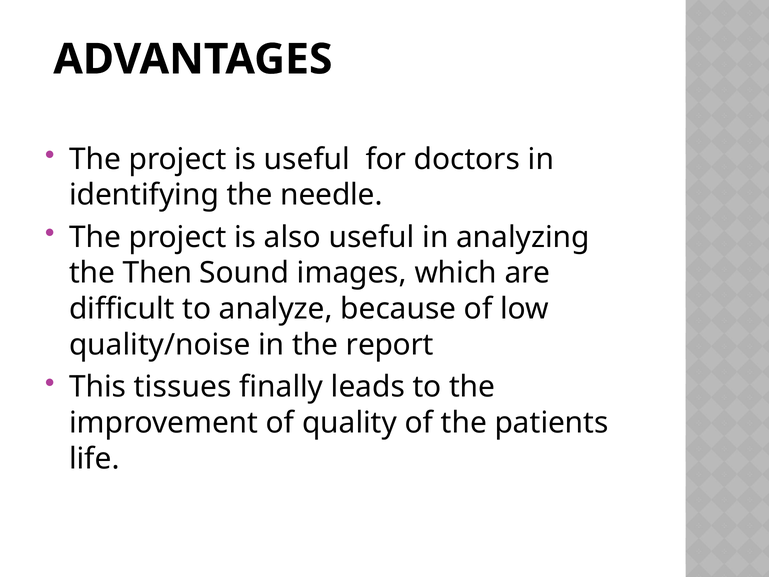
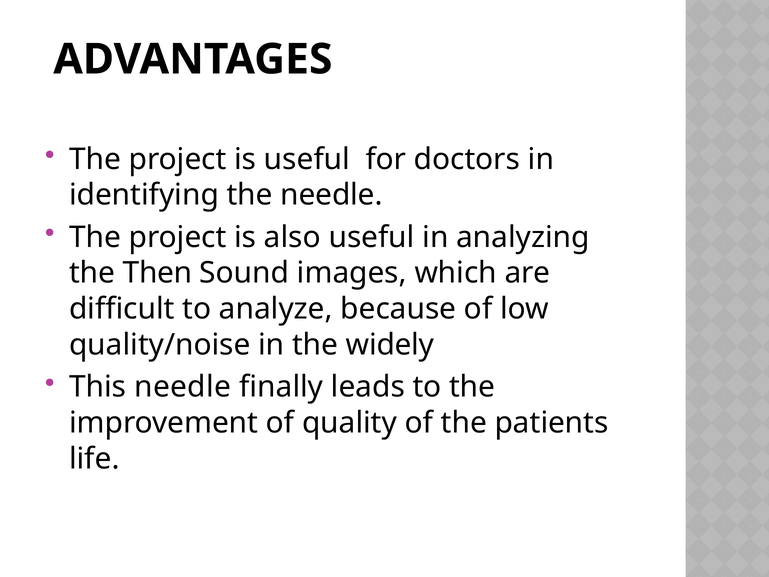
report: report -> widely (390, 345)
This tissues: tissues -> needle (183, 387)
